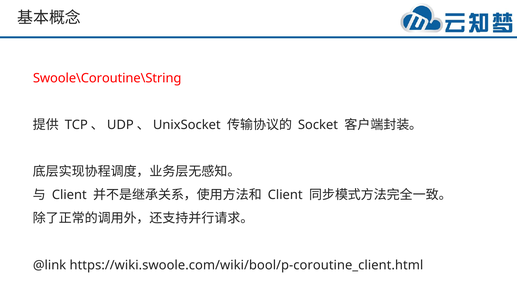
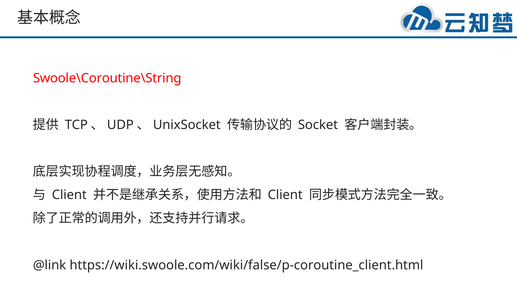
https://wiki.swoole.com/wiki/bool/p-coroutine_client.html: https://wiki.swoole.com/wiki/bool/p-coroutine_client.html -> https://wiki.swoole.com/wiki/false/p-coroutine_client.html (246, 265)
